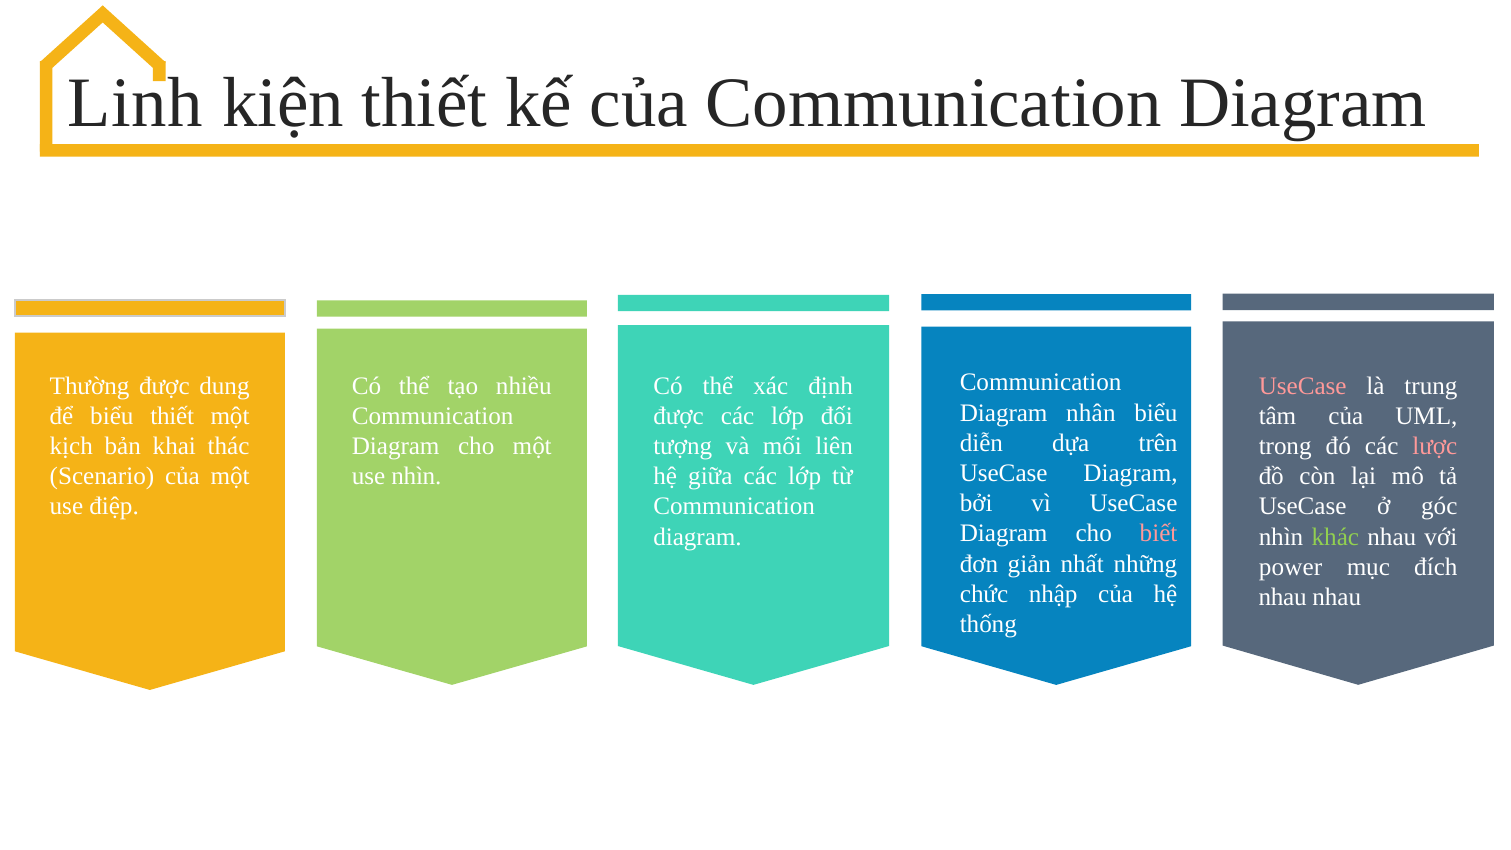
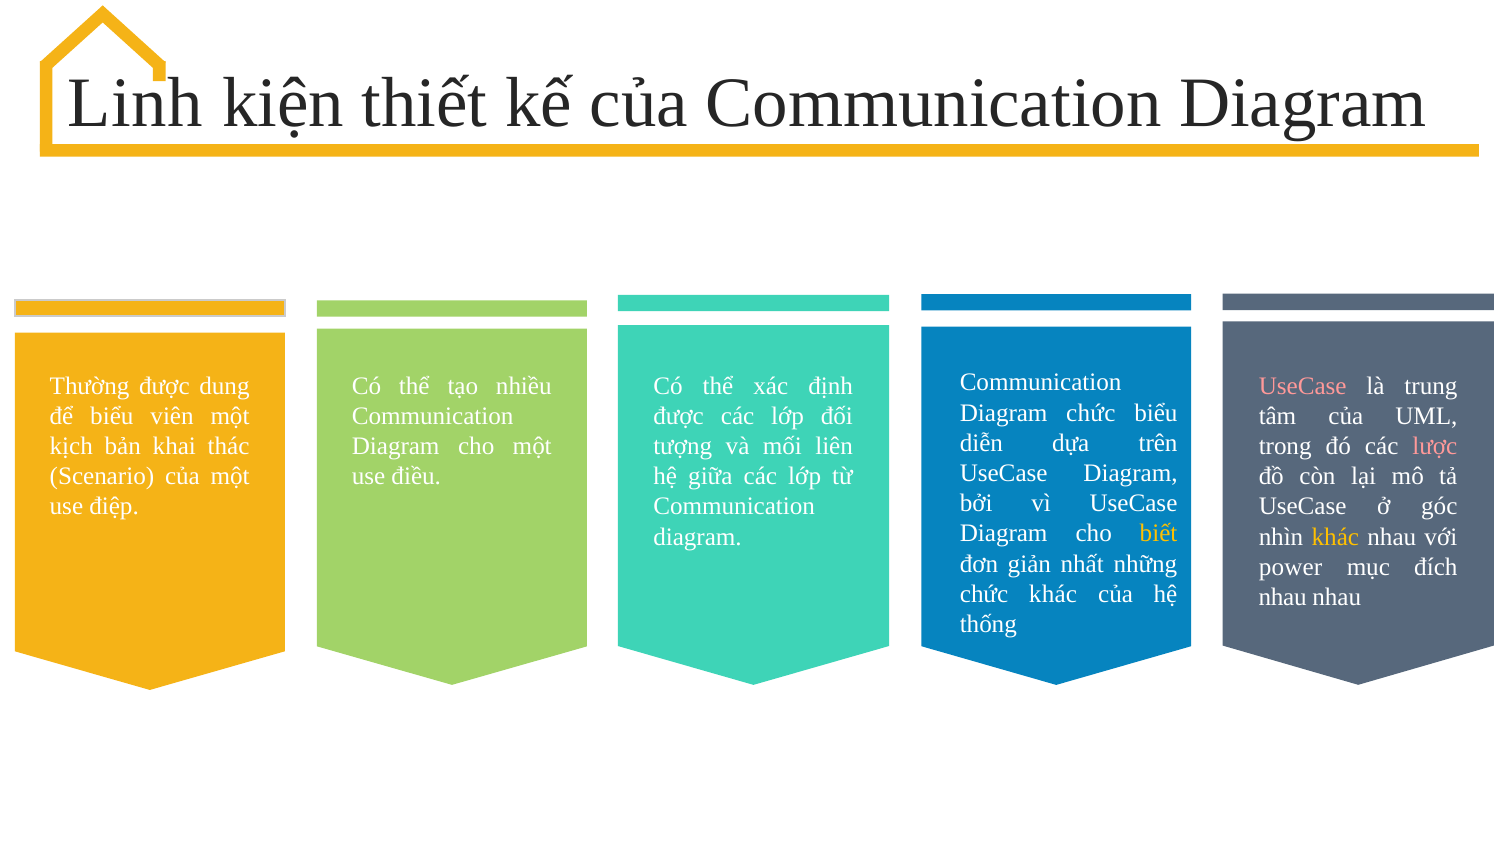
Diagram nhân: nhân -> chức (1091, 413)
biểu thiết: thiết -> viên (172, 416)
use nhìn: nhìn -> điều (416, 476)
biết colour: pink -> yellow (1159, 534)
khác colour: light green -> yellow (1335, 537)
chức nhập: nhập -> khác (1053, 594)
